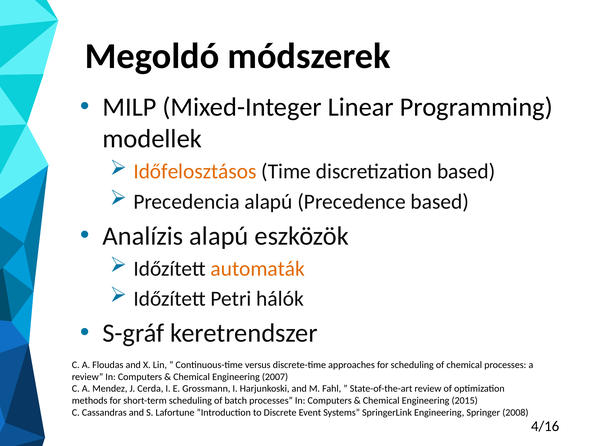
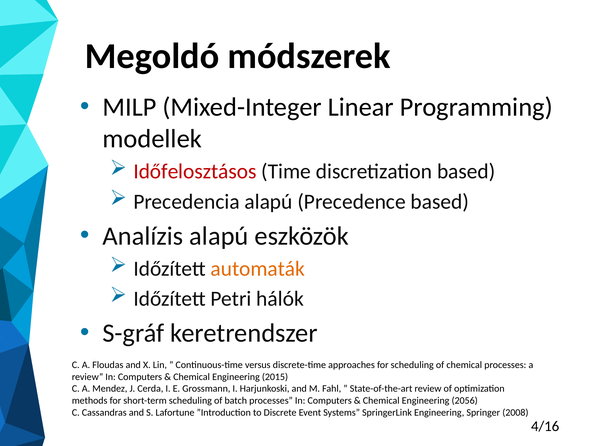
Időfelosztásos colour: orange -> red (195, 172)
2007: 2007 -> 2015 (275, 377)
2015: 2015 -> 2056 (465, 401)
